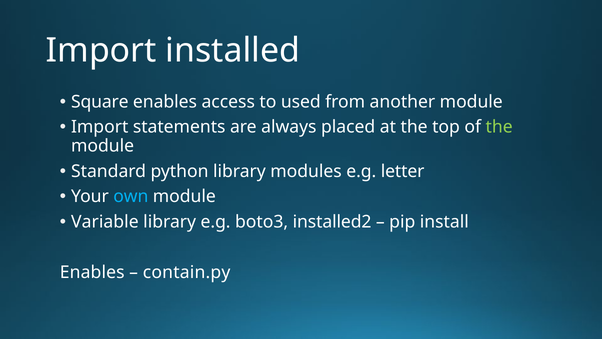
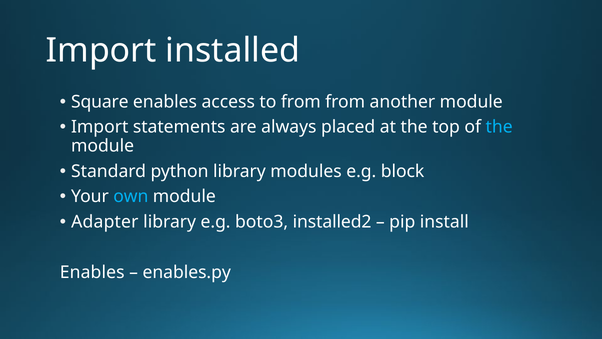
to used: used -> from (301, 102)
the colour: light green -> light blue (499, 127)
letter: letter -> block (403, 171)
Variable: Variable -> Adapter (105, 222)
contain.py: contain.py -> enables.py (187, 272)
